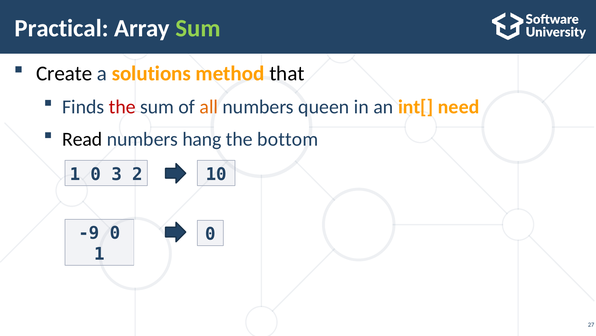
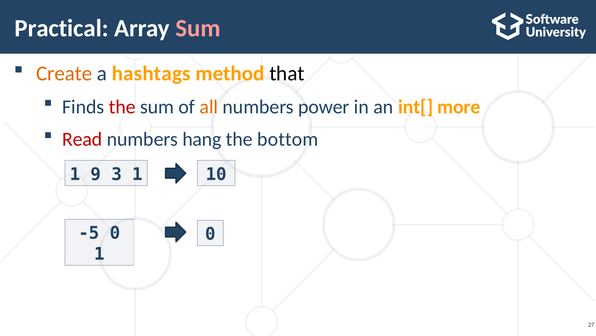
Sum colour: light green -> pink (198, 28)
Create colour: black -> orange (64, 73)
solutions: solutions -> hashtags (151, 73)
queen: queen -> power (324, 107)
need: need -> more (459, 107)
Read colour: black -> red (82, 139)
0: 0 -> 9 (96, 174)
3 2: 2 -> 1 (138, 174)
-9: -9 -> -5 (89, 233)
